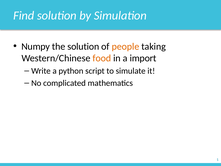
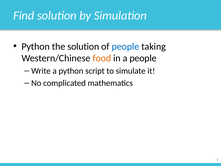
Numpy: Numpy -> Python (36, 46)
people colour: orange -> blue (125, 46)
a import: import -> people (143, 58)
